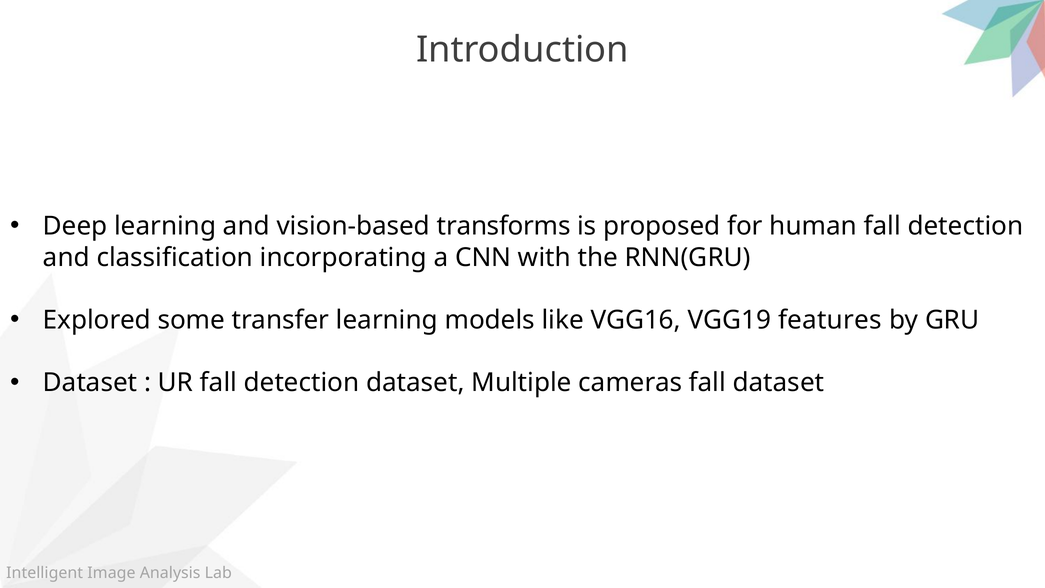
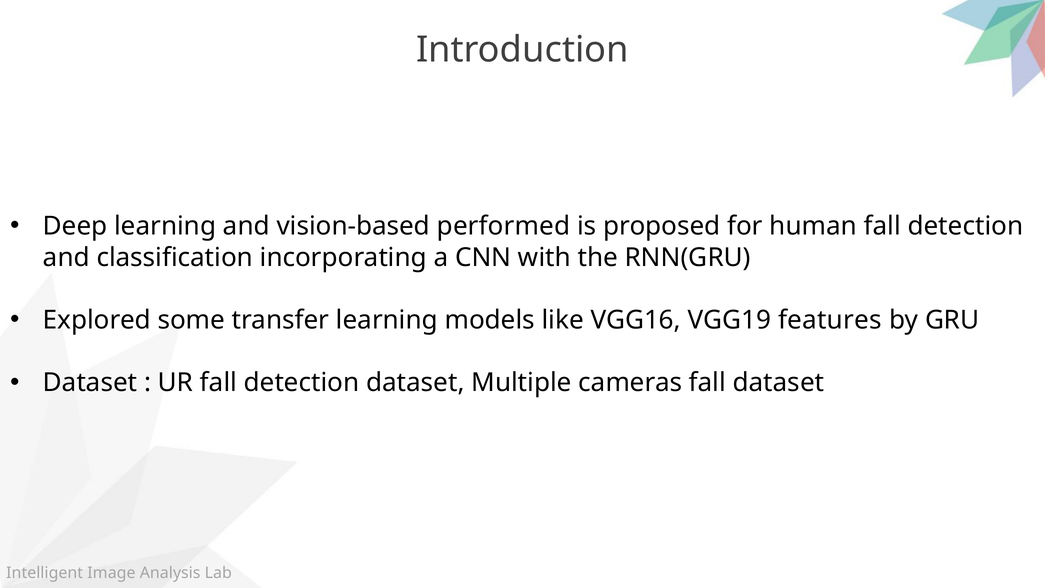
transforms: transforms -> performed (504, 226)
